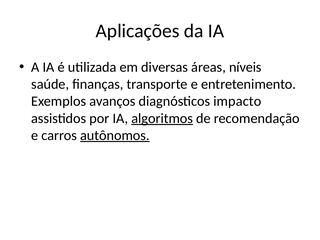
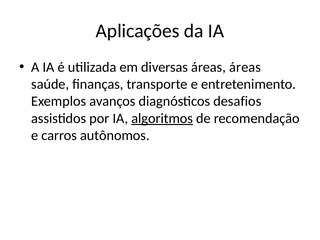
áreas níveis: níveis -> áreas (245, 67)
impacto: impacto -> desafios (237, 101)
autônomos underline: present -> none (115, 135)
